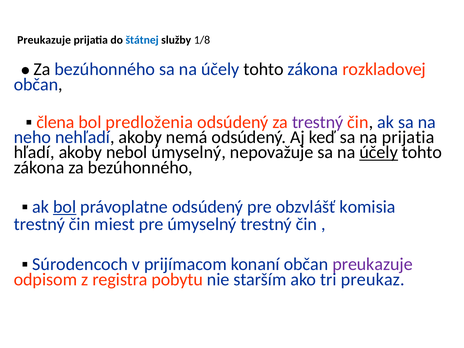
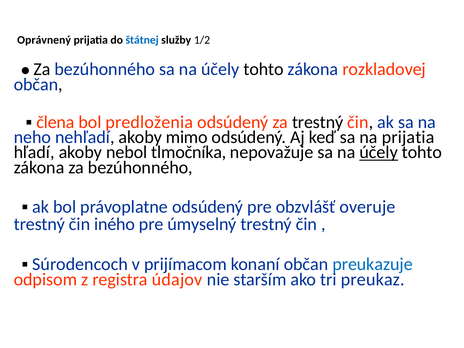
Preukazuje: Preukazuje -> Oprávnený (44, 40)
1/8: 1/8 -> 1/2 (202, 40)
trestný colour: purple -> black (318, 122)
nemá: nemá -> mimo (187, 137)
nebol úmyselný: úmyselný -> tlmočníka (189, 152)
bol underline: present -> none (65, 207)
komisia: komisia -> overuje (367, 207)
miest: miest -> iného (115, 224)
preukazuje colour: purple -> blue (373, 264)
pobytu: pobytu -> údajov (177, 279)
